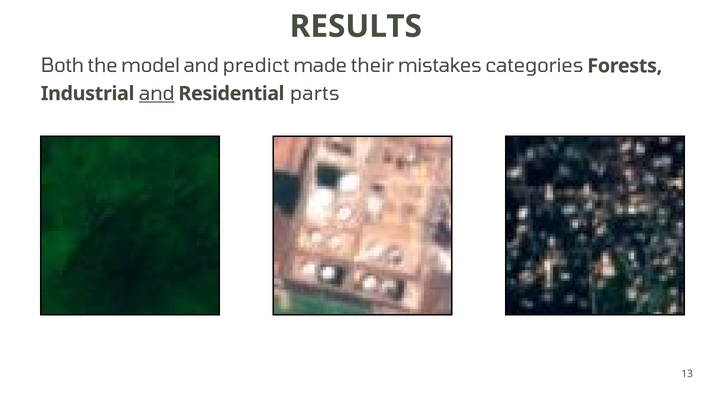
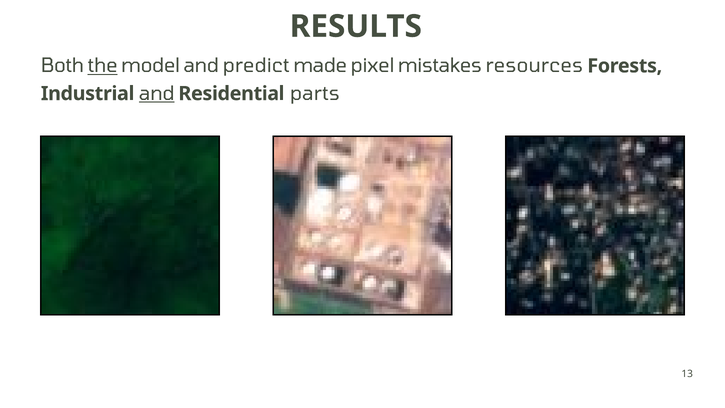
the underline: none -> present (103, 66)
their: their -> pixel (373, 66)
categories: categories -> resources (534, 66)
